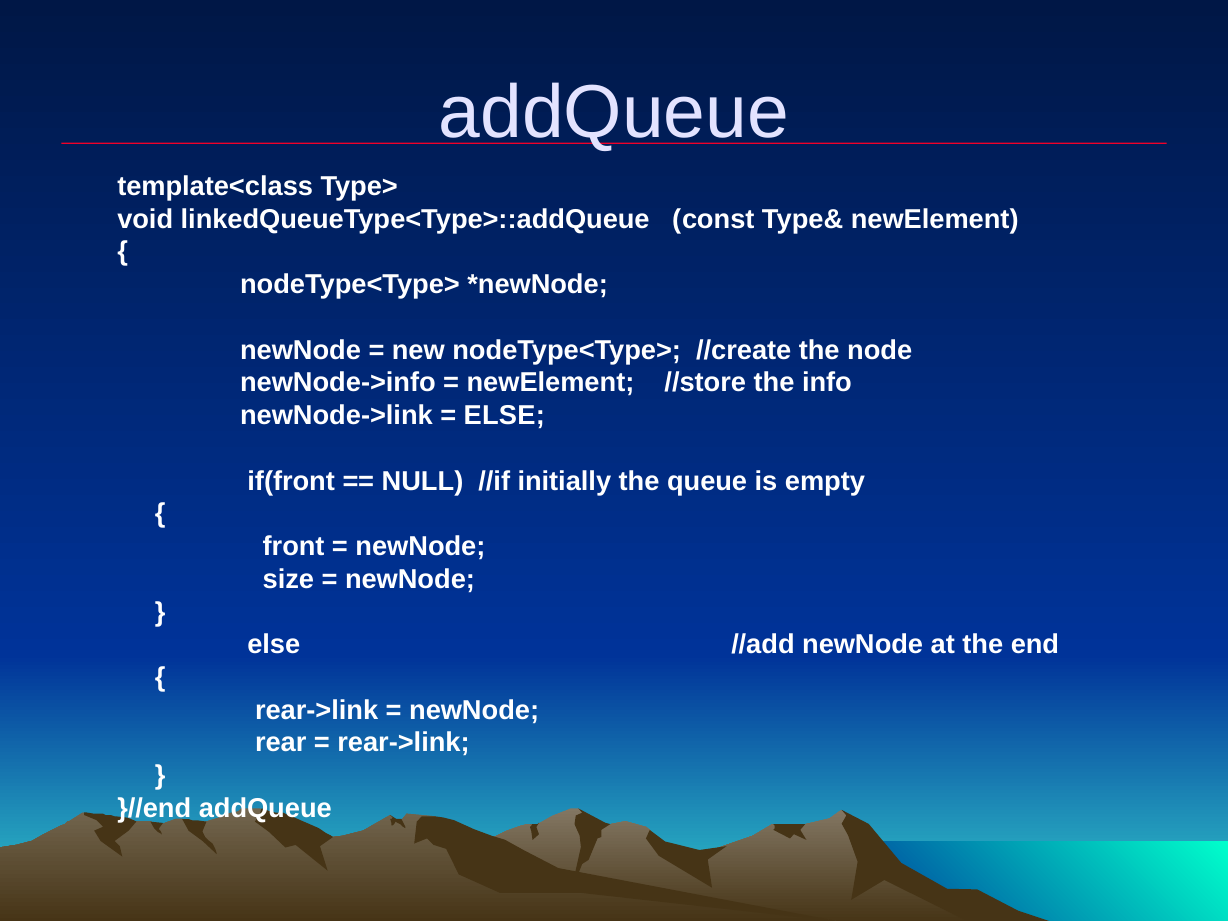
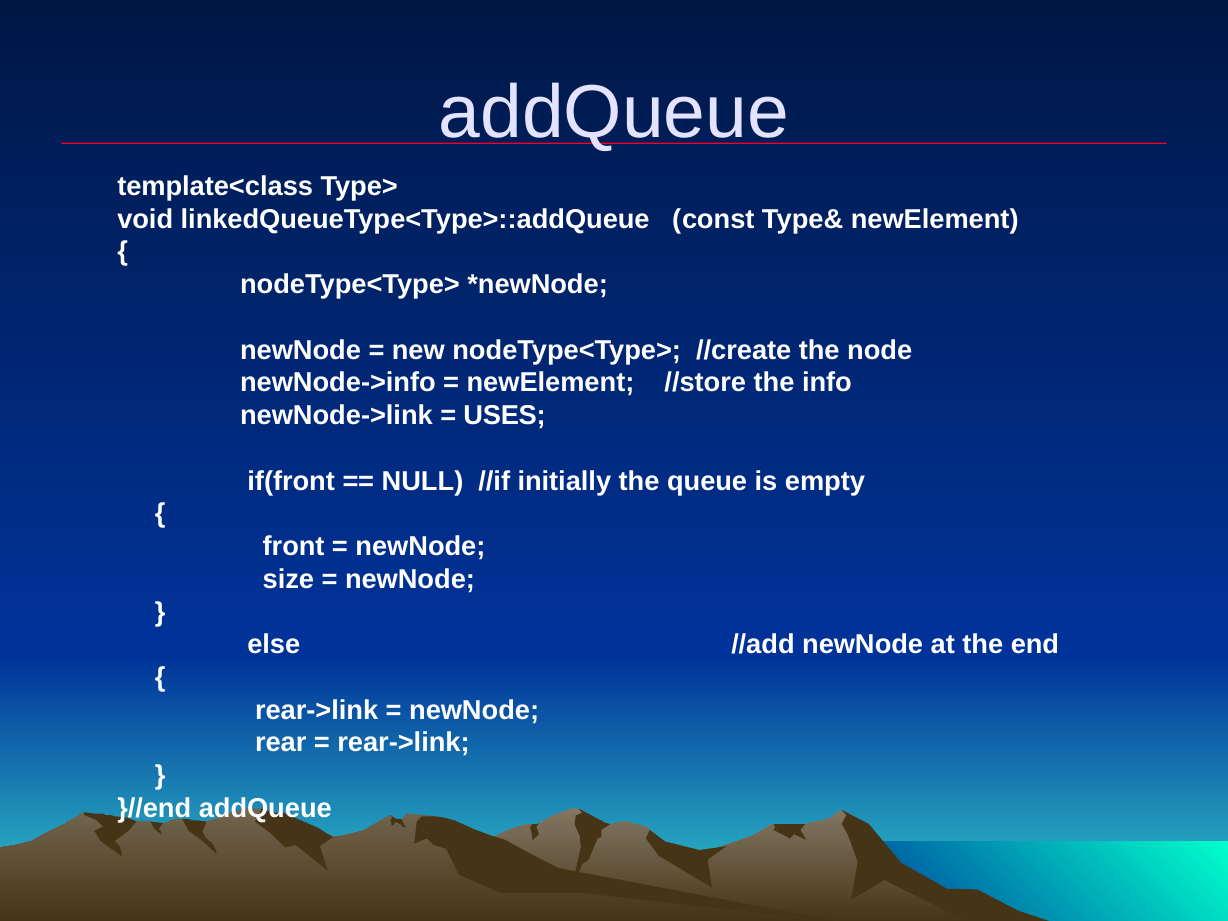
ELSE: ELSE -> USES (505, 416)
